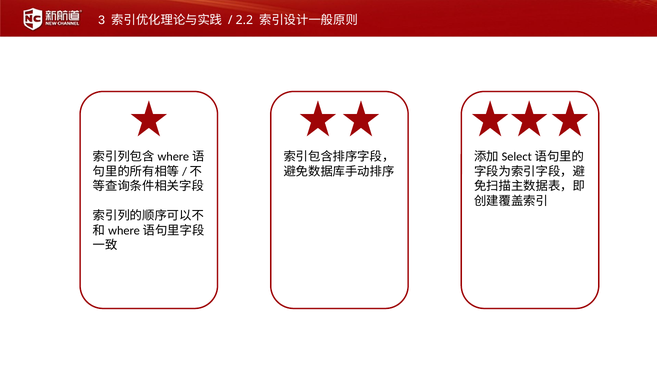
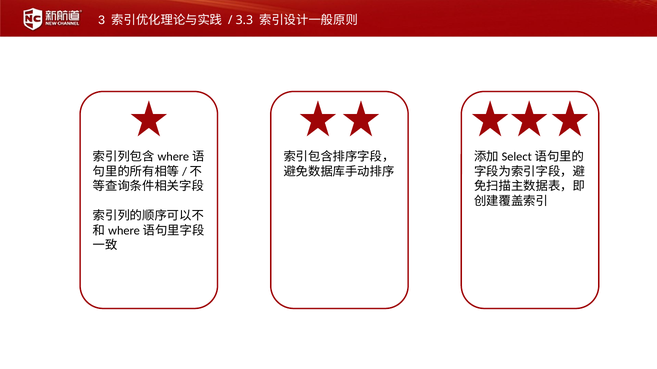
2.2: 2.2 -> 3.3 (244, 20)
